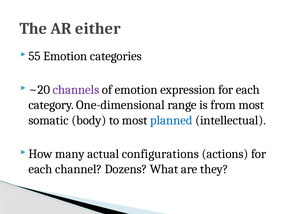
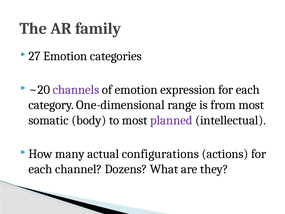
either: either -> family (98, 28)
55: 55 -> 27 (34, 56)
planned colour: blue -> purple (171, 120)
